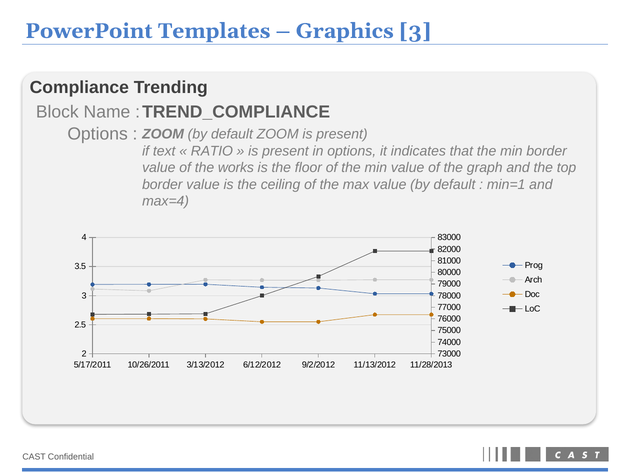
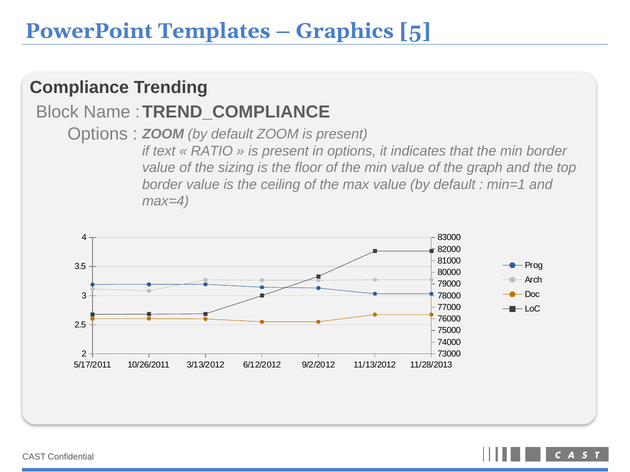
Graphics 3: 3 -> 5 (415, 31)
works: works -> sizing (236, 168)
